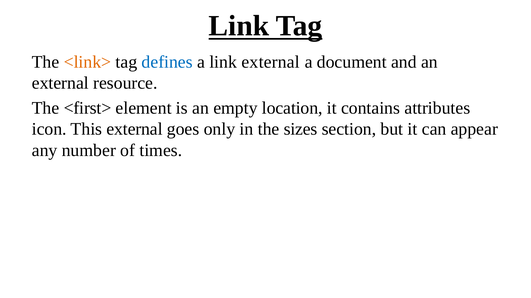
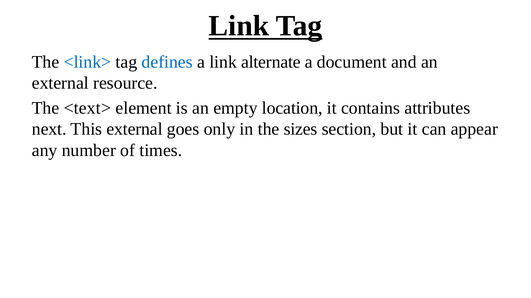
<link> colour: orange -> blue (87, 62)
link external: external -> alternate (271, 62)
<first>: <first> -> <text> (87, 108)
icon: icon -> next (49, 129)
